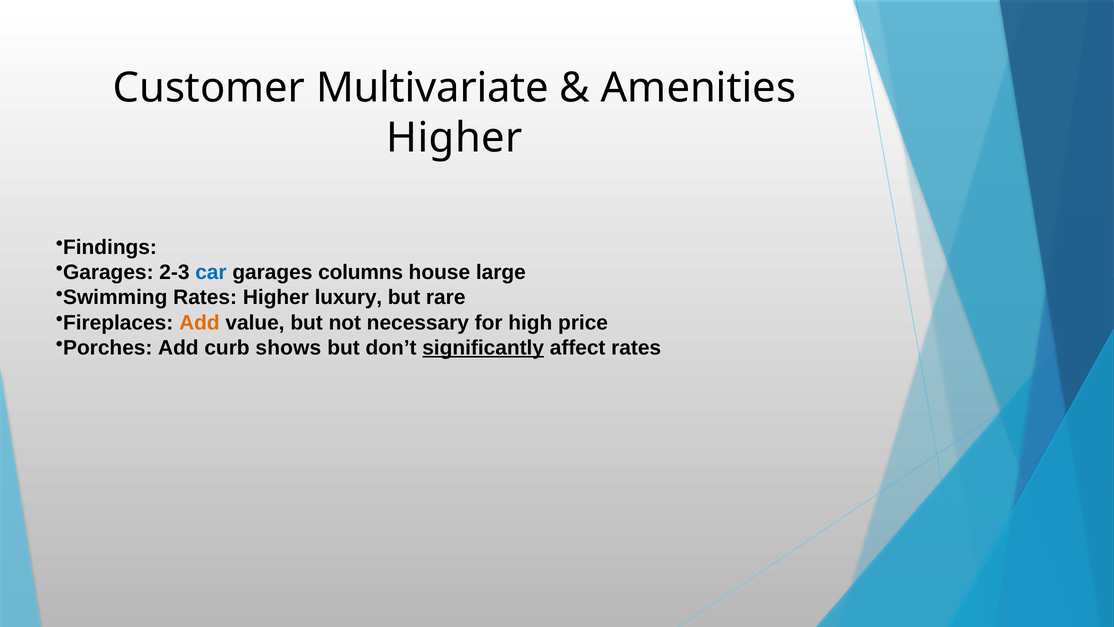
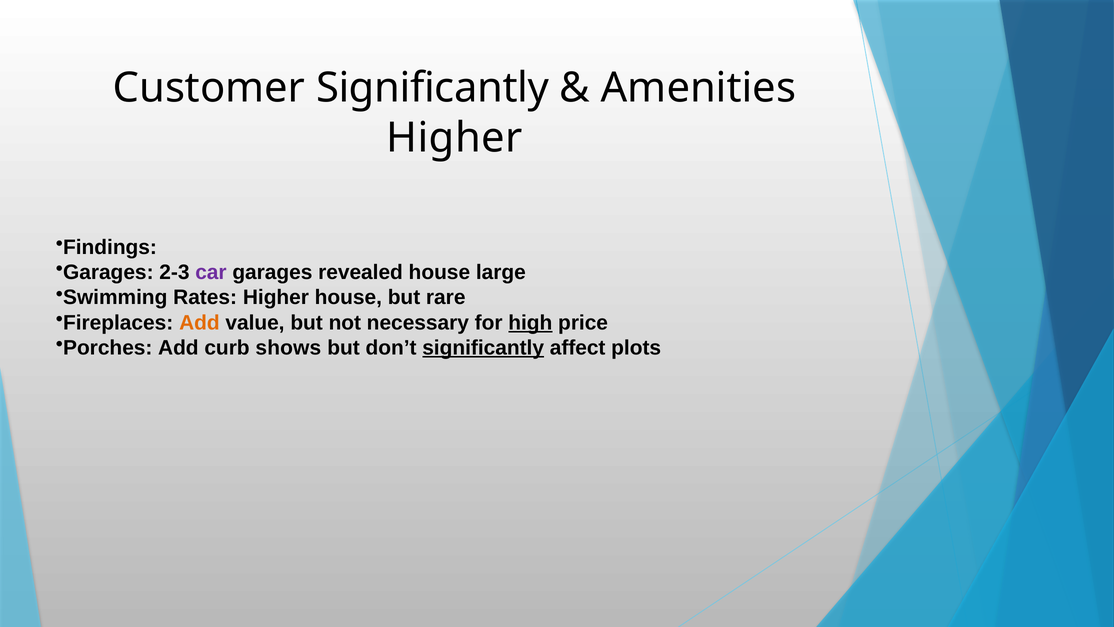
Customer Multivariate: Multivariate -> Significantly (432, 88)
car colour: blue -> purple (211, 272)
columns: columns -> revealed (361, 272)
Higher luxury: luxury -> house (348, 297)
high underline: none -> present (530, 322)
affect rates: rates -> plots (636, 348)
